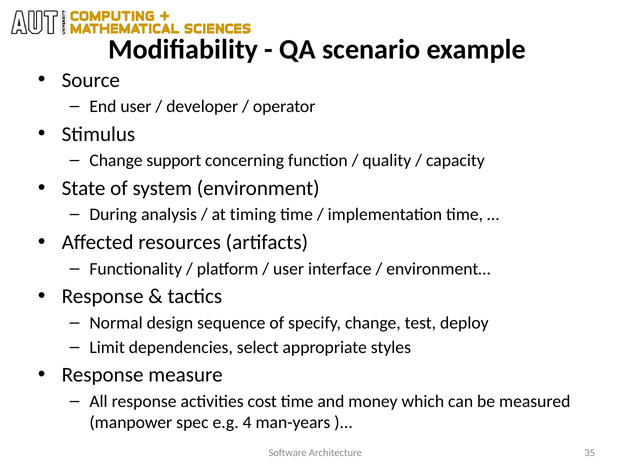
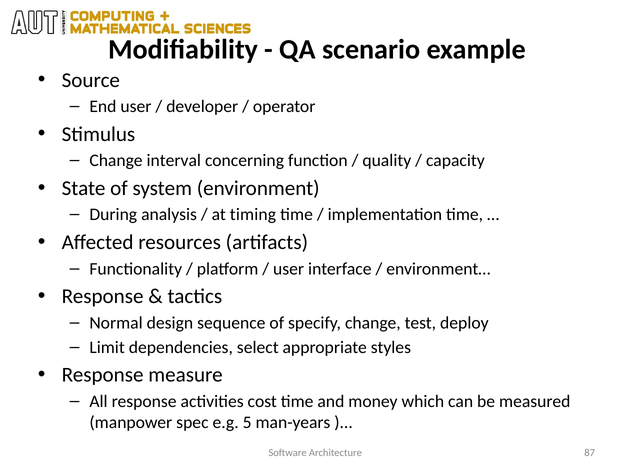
support: support -> interval (174, 161)
4: 4 -> 5 (247, 423)
35: 35 -> 87 (590, 453)
